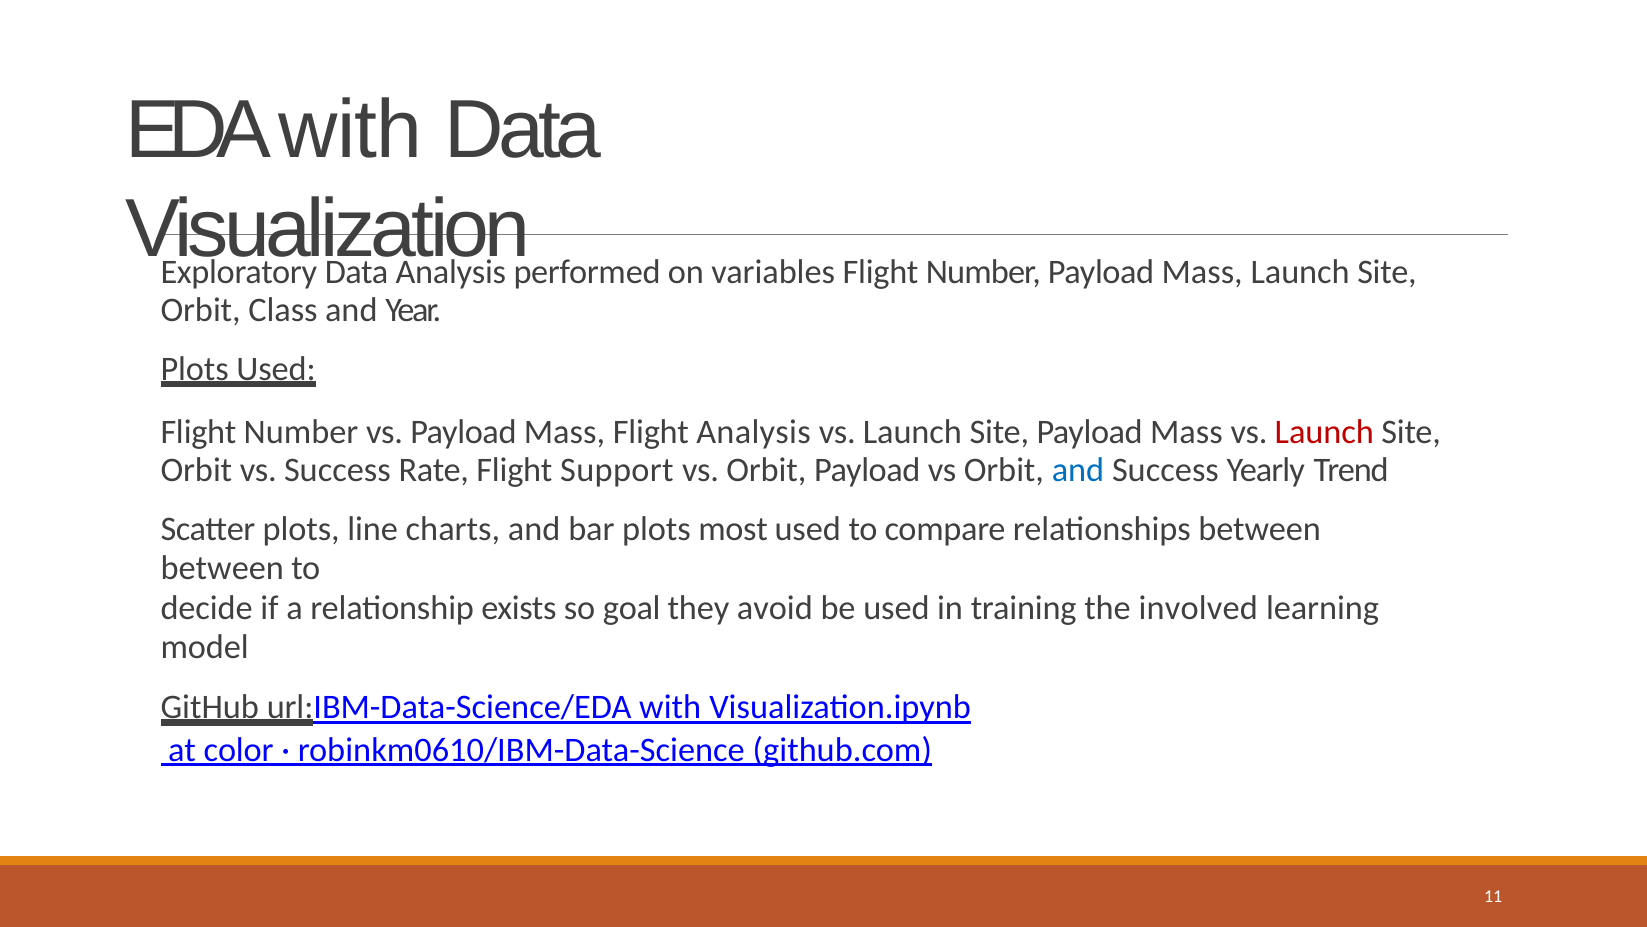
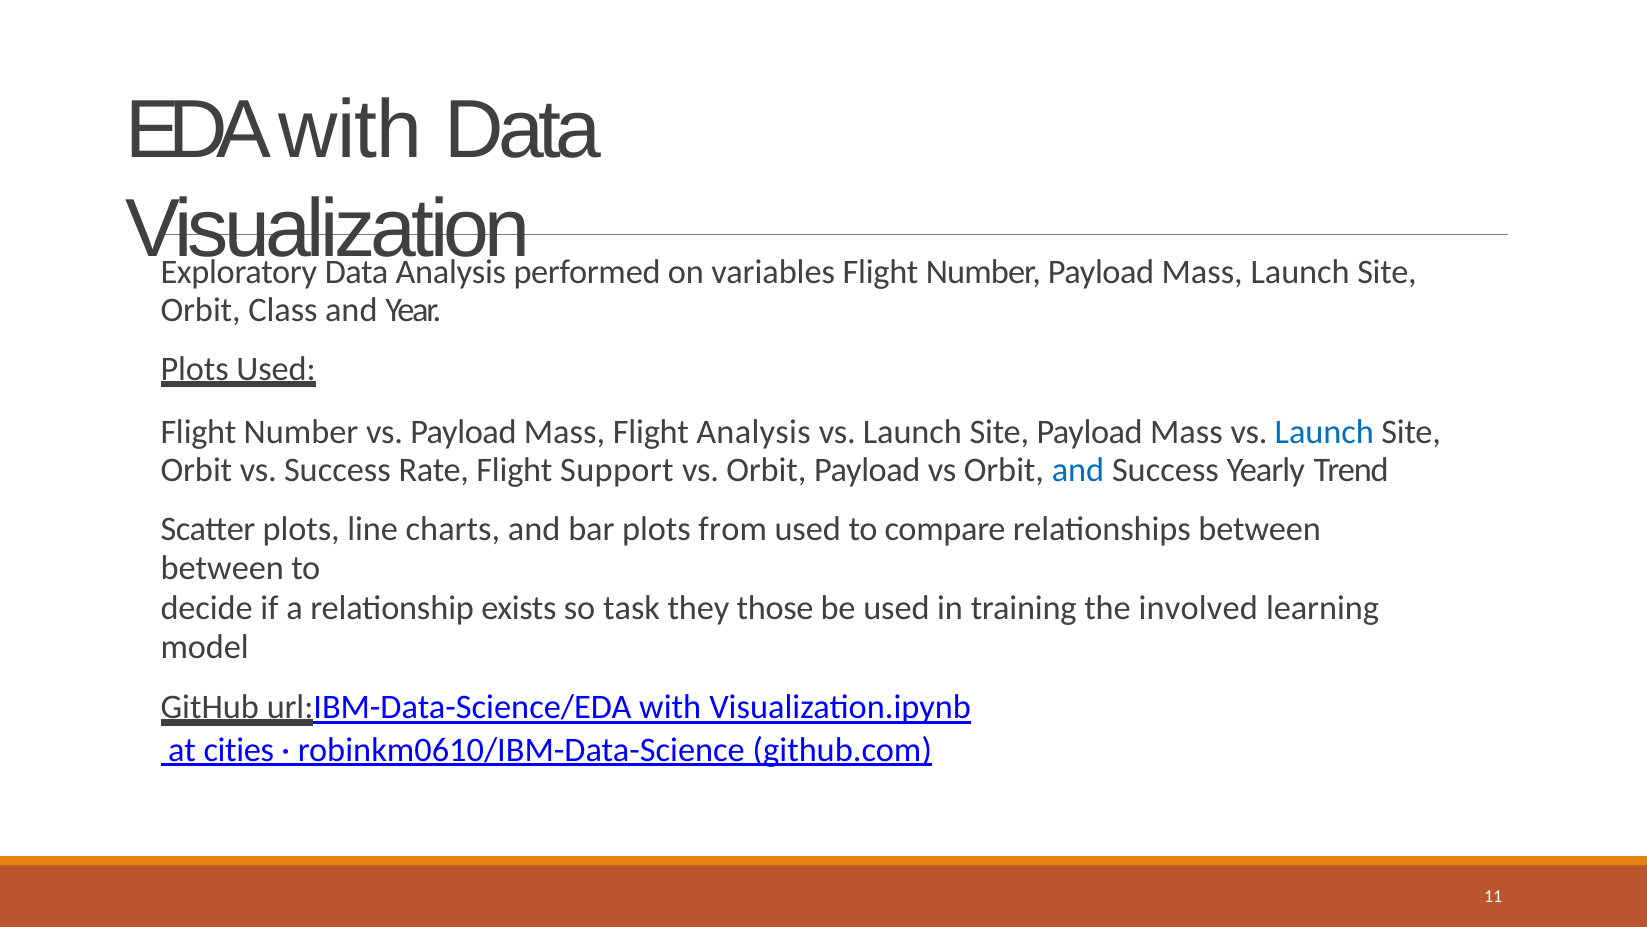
Launch colour: red -> blue (1324, 431)
most: most -> from (733, 529)
goal: goal -> task (632, 608)
avoid: avoid -> those (775, 608)
color: color -> cities (239, 749)
